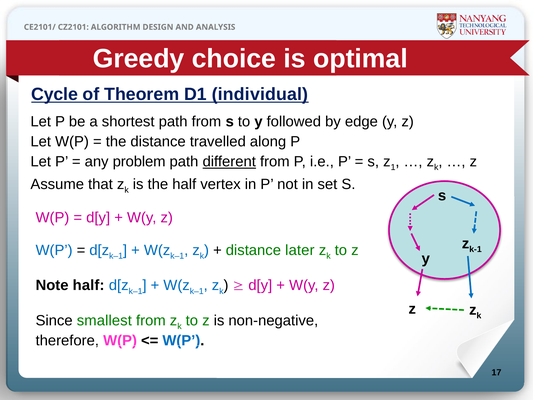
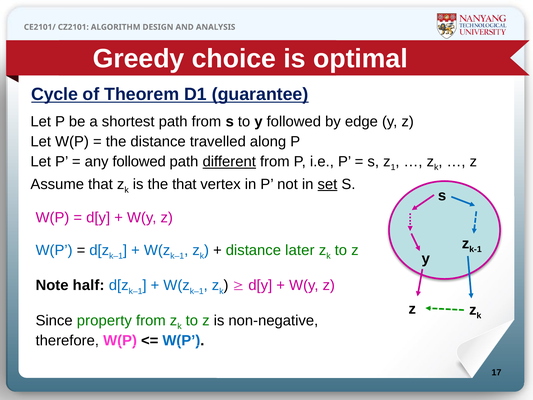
individual: individual -> guarantee (260, 94)
any problem: problem -> followed (139, 162)
the half: half -> that (184, 184)
set underline: none -> present (327, 184)
smallest: smallest -> property (104, 320)
